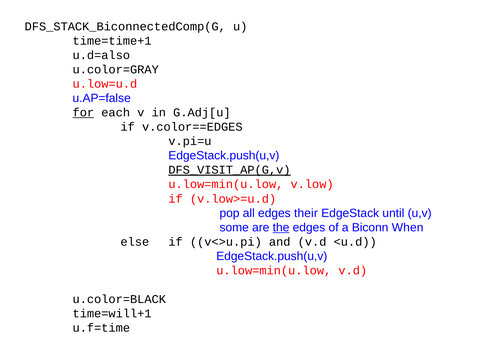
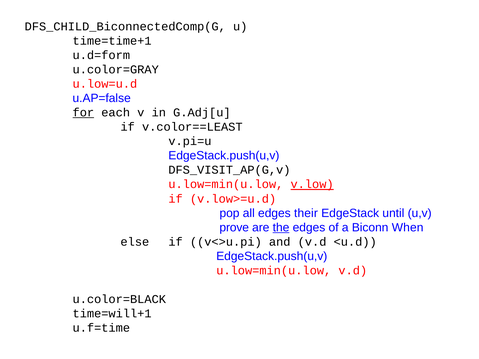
DFS_STACK_BiconnectedComp(G: DFS_STACK_BiconnectedComp(G -> DFS_CHILD_BiconnectedComp(G (125, 26)
u.d=also: u.d=also -> u.d=form (101, 55)
v.color==EDGES: v.color==EDGES -> v.color==LEAST (192, 127)
DFS_VISIT_AP(G,v underline: present -> none (229, 170)
v.low underline: none -> present (312, 184)
some: some -> prove (234, 228)
